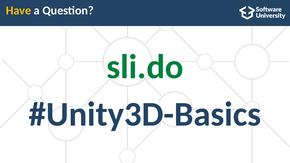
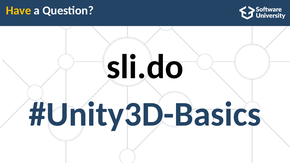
sli.do colour: green -> black (145, 67)
